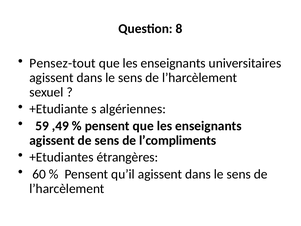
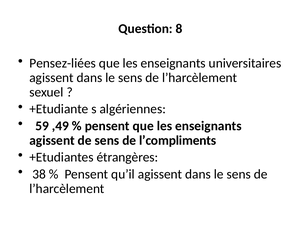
Pensez-tout: Pensez-tout -> Pensez-liées (63, 63)
60: 60 -> 38 (39, 174)
